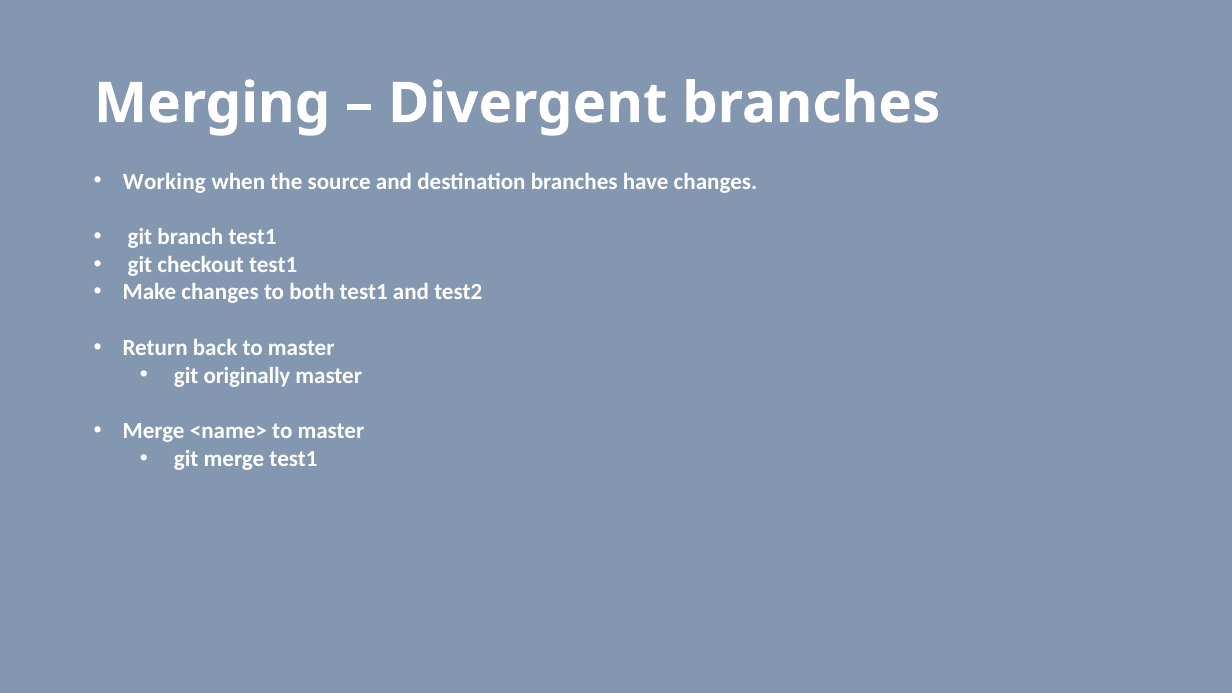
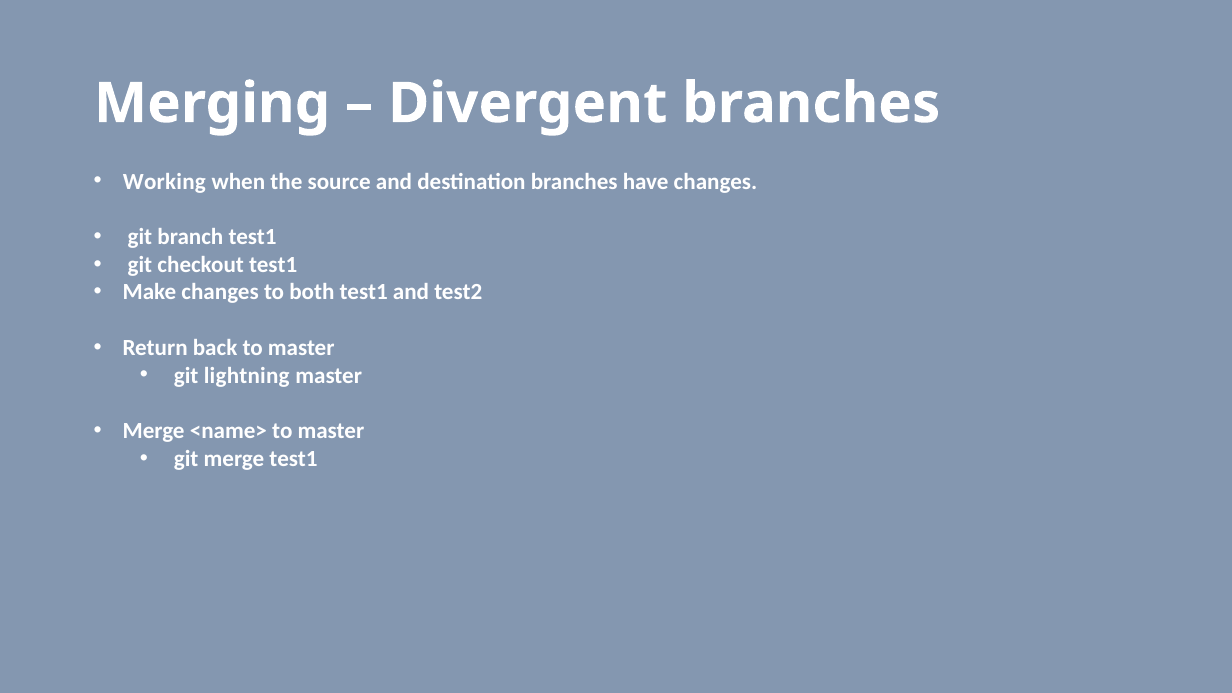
originally: originally -> lightning (247, 376)
